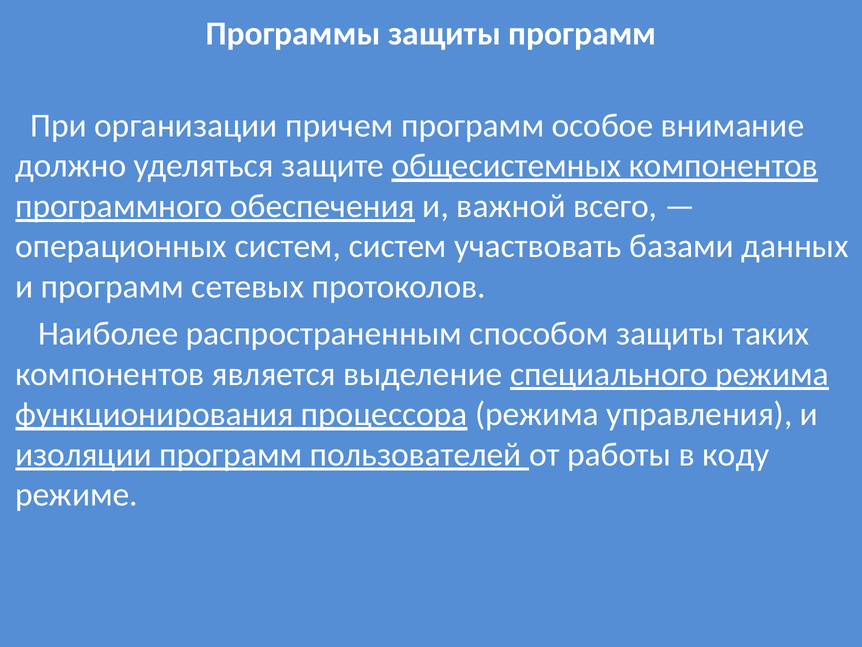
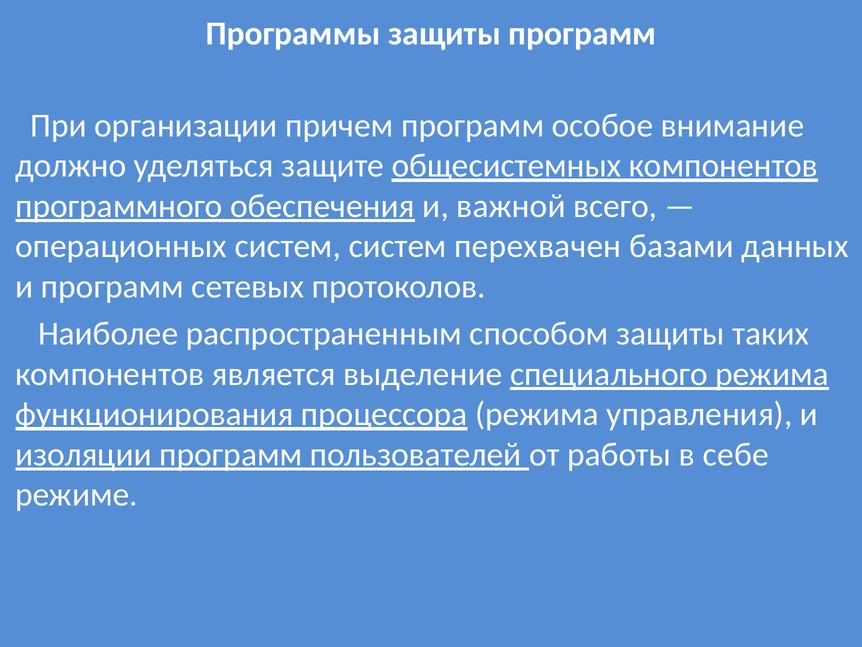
участвовать: участвовать -> перехвачен (538, 246)
коду: коду -> себе (736, 454)
